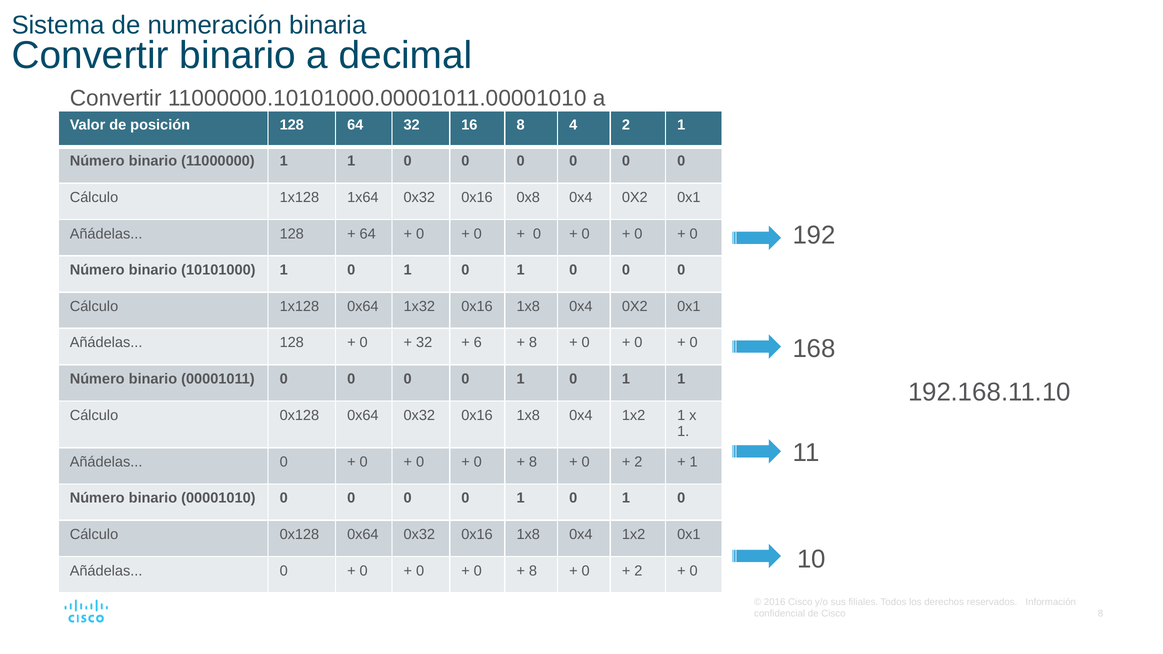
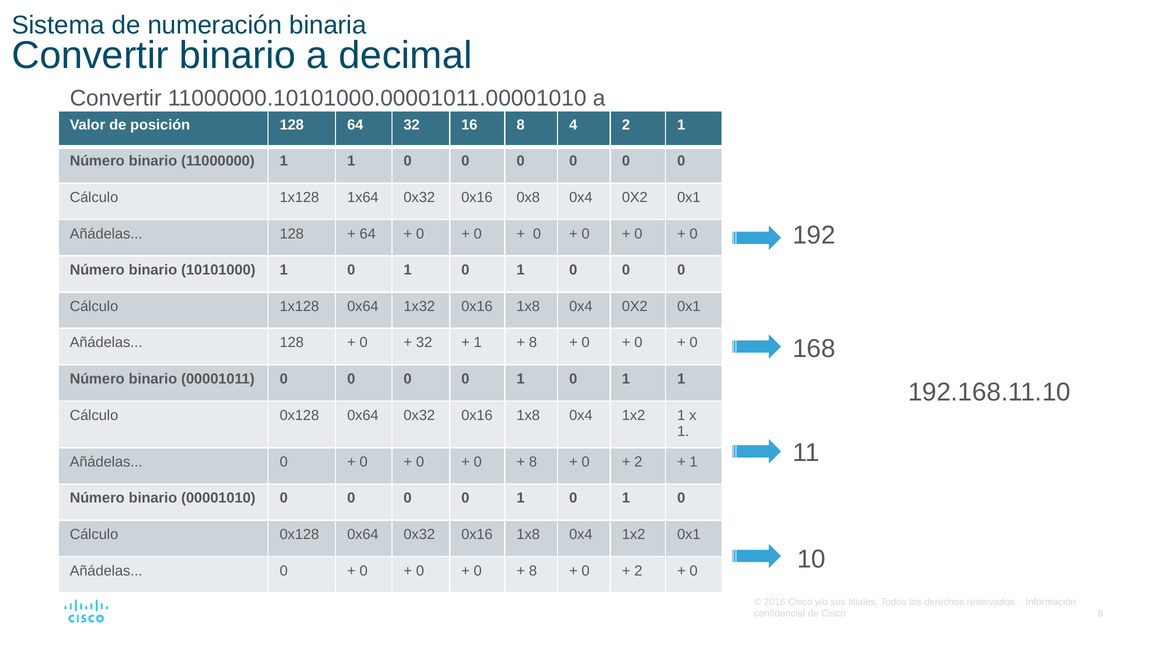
6: 6 -> 1 (478, 343)
